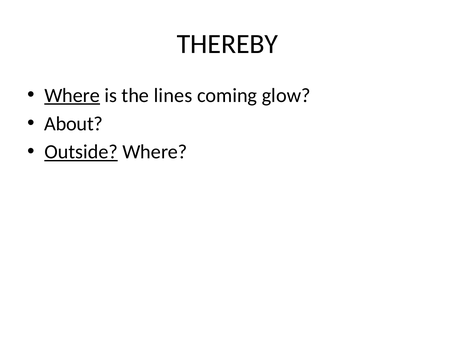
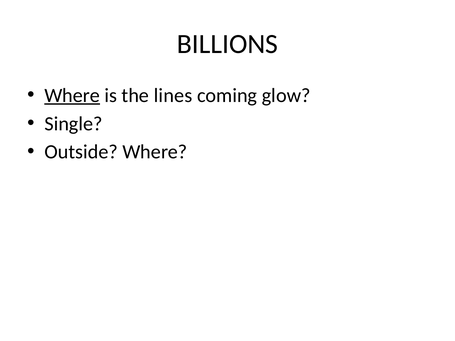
THEREBY: THEREBY -> BILLIONS (227, 44)
About: About -> Single (74, 124)
Outside underline: present -> none (81, 152)
